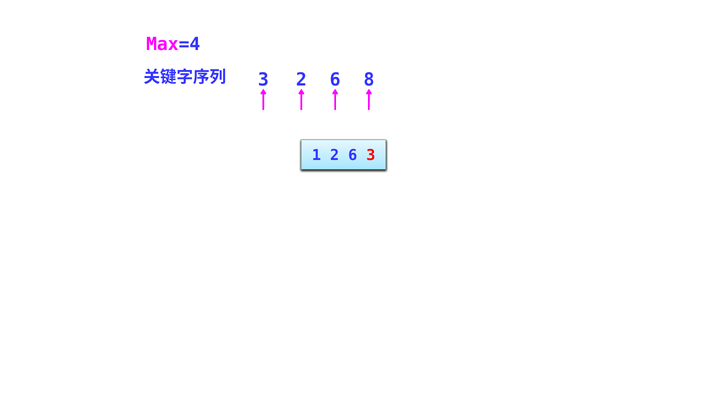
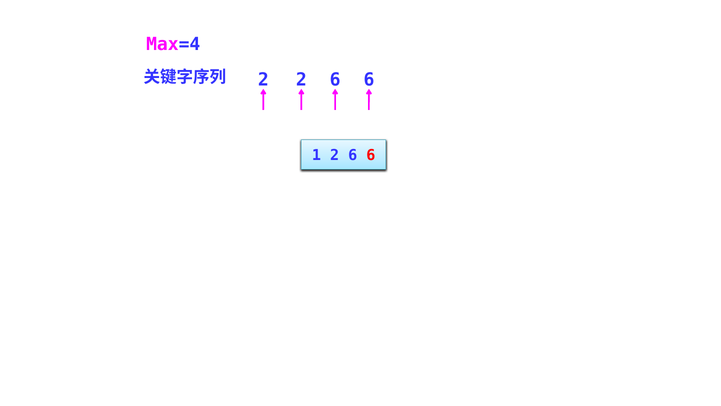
3: 3 -> 2 (263, 80)
8: 8 -> 6 (369, 80)
3: 3 -> 6 (371, 155)
